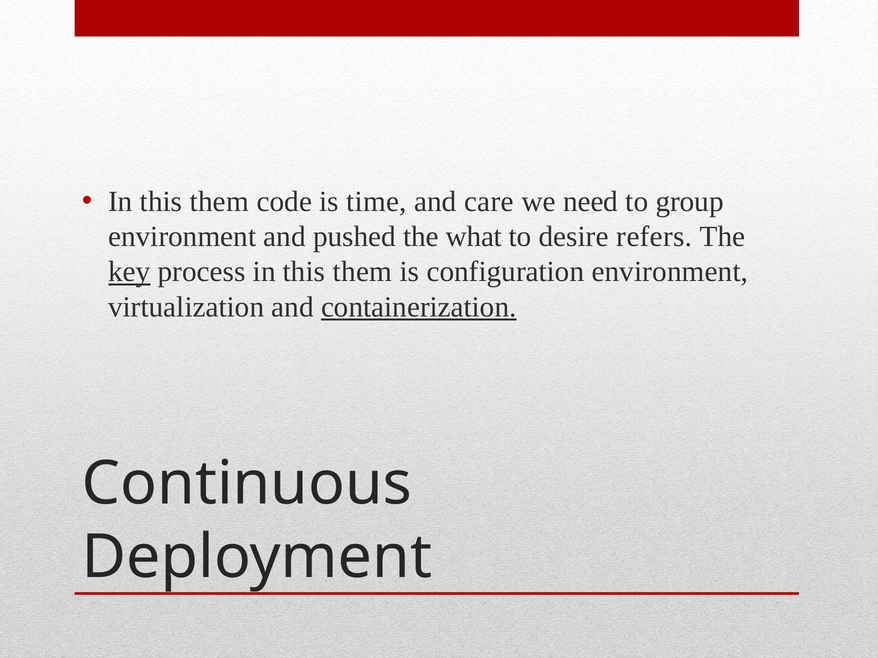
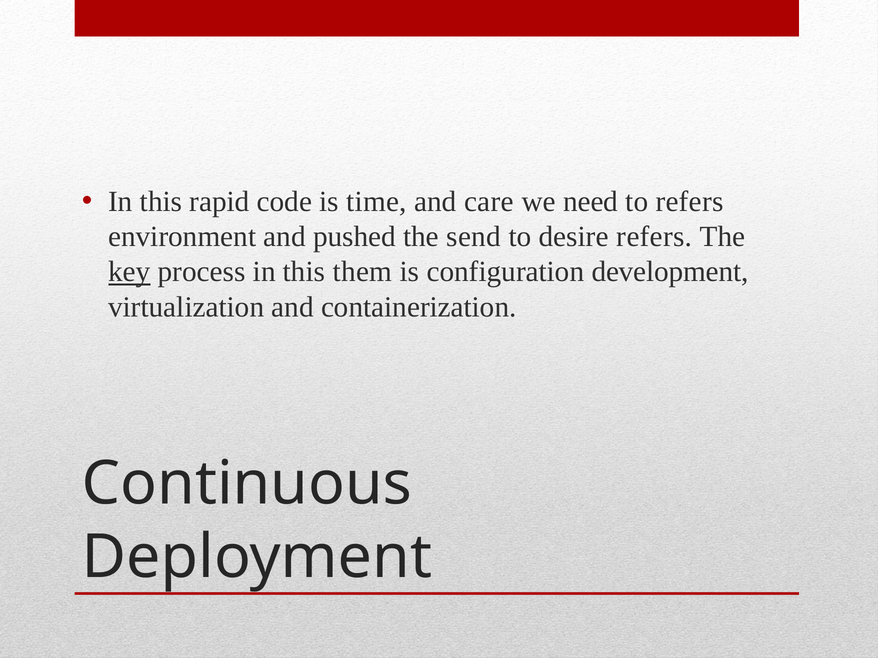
them: them -> rapid (219, 202)
to group: group -> refers (689, 202)
what: what -> send (474, 237)
configuration environment: environment -> development (670, 272)
containerization underline: present -> none (419, 307)
